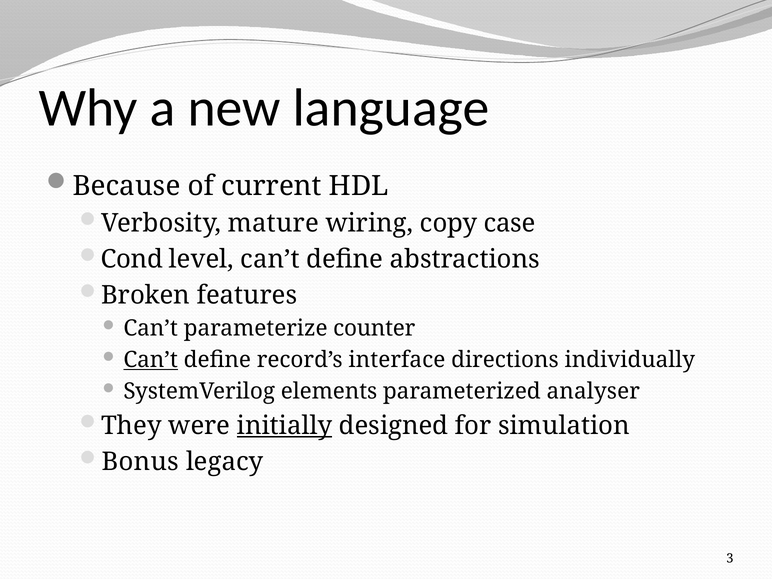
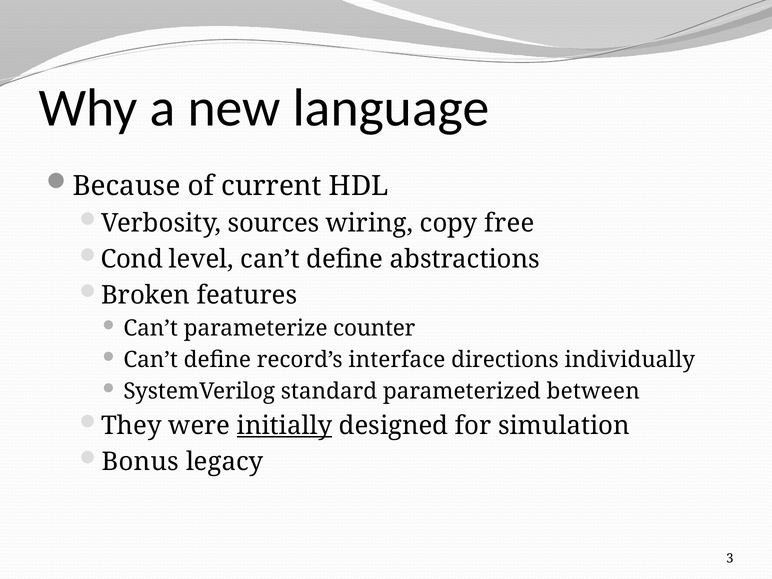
mature: mature -> sources (274, 223)
case: case -> free (509, 223)
Can’t underline: present -> none (151, 360)
elements: elements -> standard (329, 391)
analyser: analyser -> between (593, 391)
